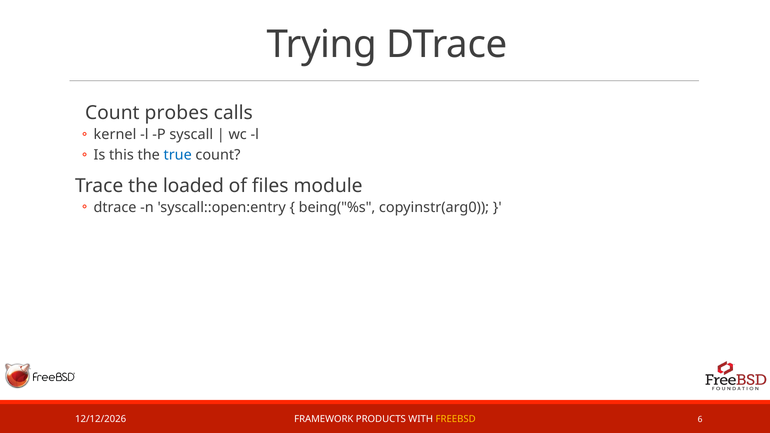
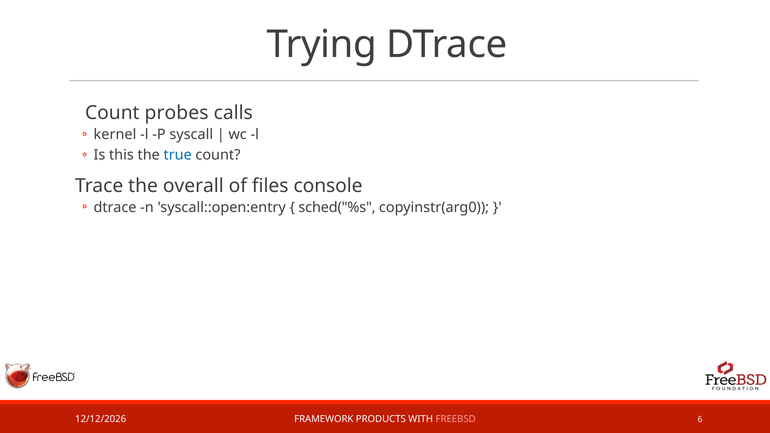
loaded: loaded -> overall (193, 186)
module: module -> console (328, 186)
being("%s: being("%s -> sched("%s (337, 207)
FREEBSD colour: yellow -> pink (456, 419)
